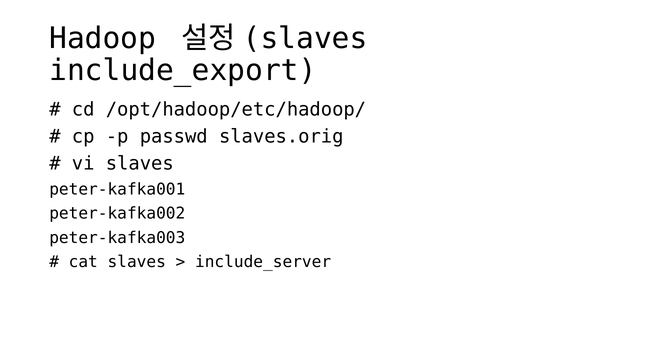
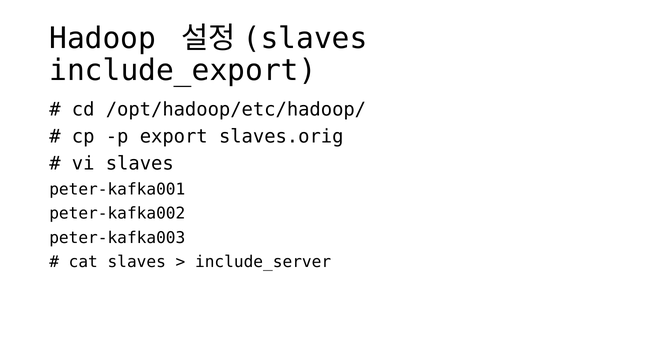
passwd: passwd -> export (174, 136)
